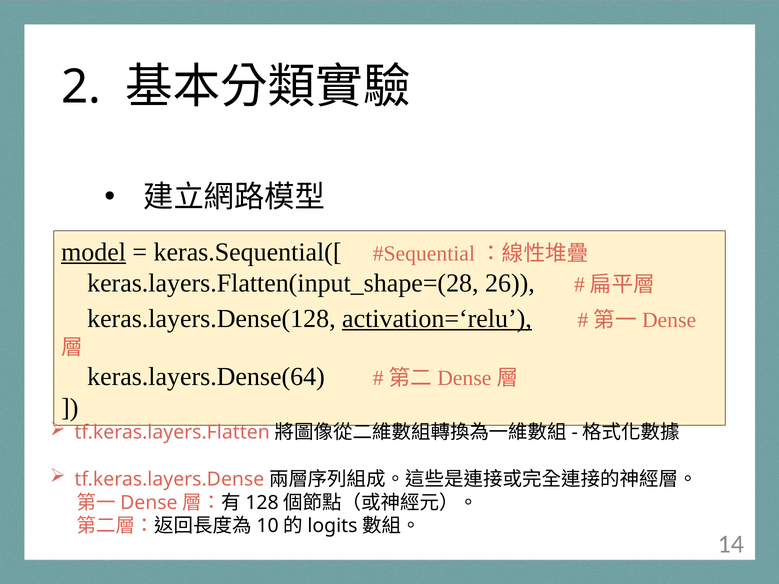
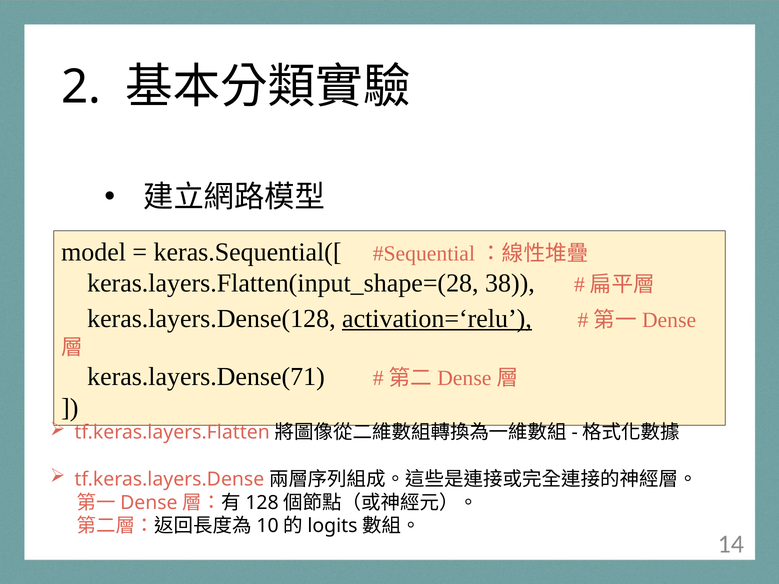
model underline: present -> none (94, 252)
26: 26 -> 38 (510, 283)
keras.layers.Dense(64: keras.layers.Dense(64 -> keras.layers.Dense(71 (206, 377)
